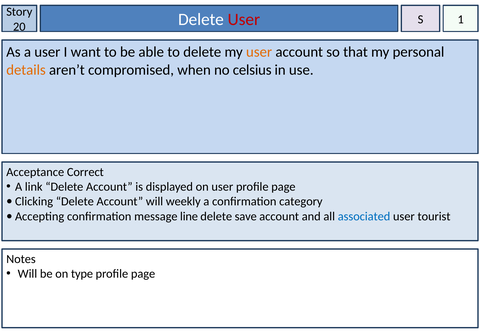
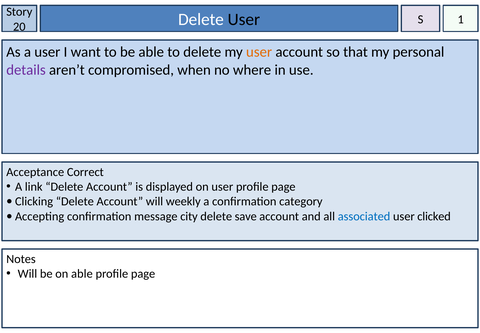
User colour: red -> black (244, 20)
details colour: orange -> purple (26, 70)
celsius: celsius -> where (252, 70)
line: line -> city (189, 216)
tourist: tourist -> clicked (434, 216)
on type: type -> able (82, 273)
